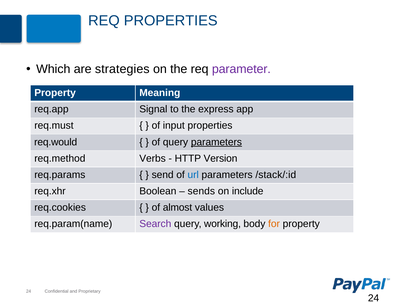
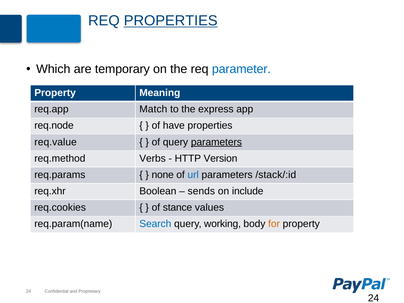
PROPERTIES underline: none -> present (171, 21)
strategies: strategies -> temporary (122, 69)
parameter colour: purple -> blue (241, 69)
Signal: Signal -> Match (153, 109)
req.must: req.must -> req.node (54, 126)
input: input -> have (174, 126)
req.would: req.would -> req.value (56, 142)
send: send -> none (163, 175)
almost: almost -> stance (178, 208)
Search colour: purple -> blue (155, 224)
